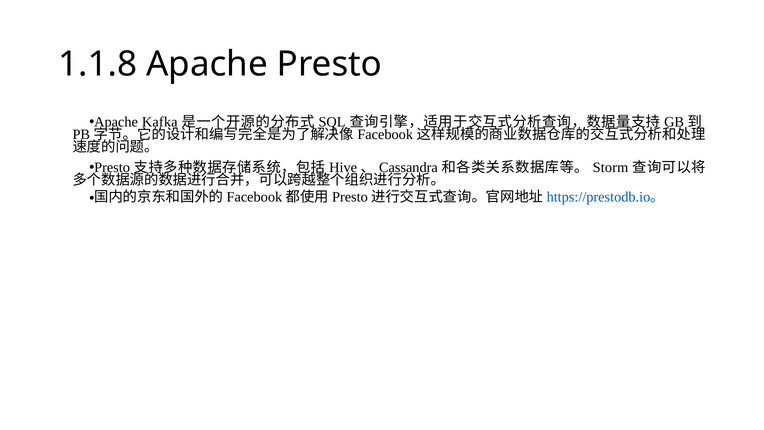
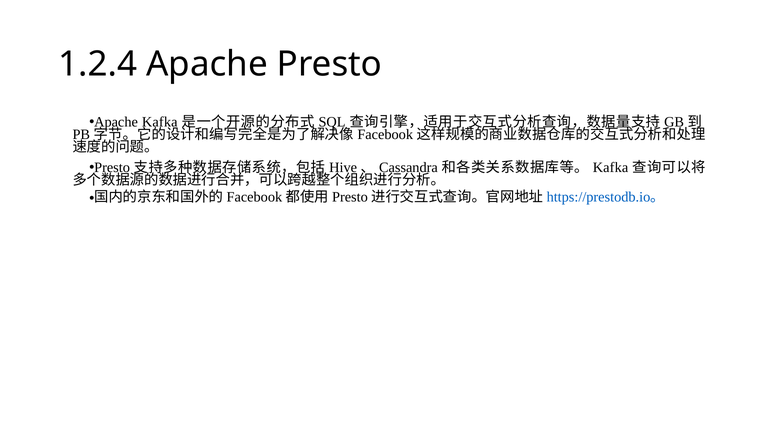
1.1.8: 1.1.8 -> 1.2.4 (98, 64)
Storm: Storm -> Kafka (611, 168)
